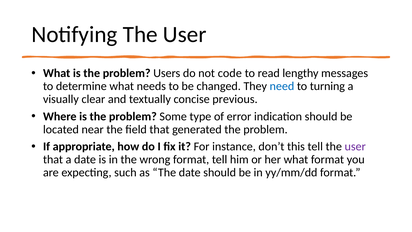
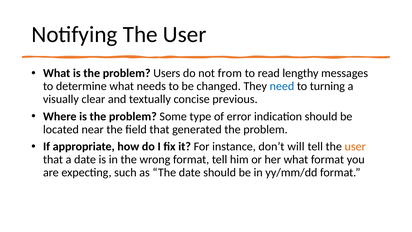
code: code -> from (230, 73)
this: this -> will (296, 147)
user colour: purple -> orange (355, 147)
